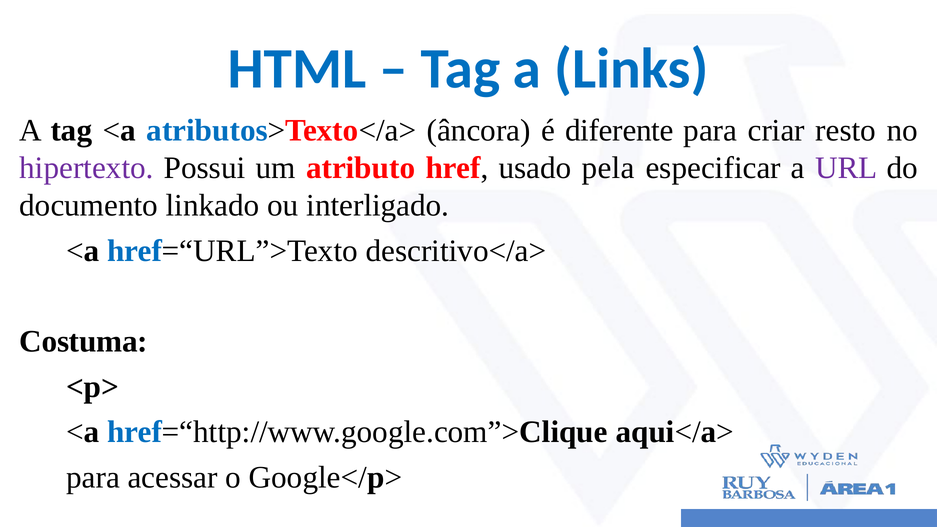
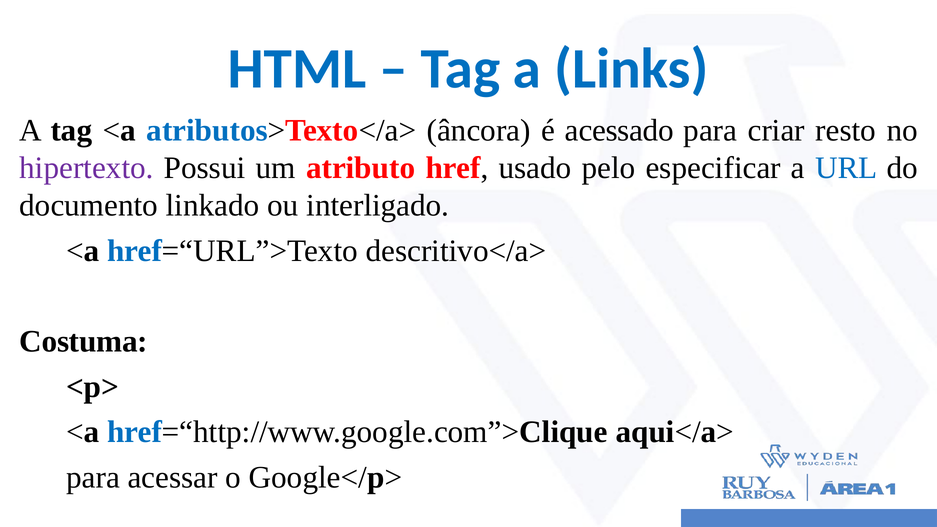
diferente: diferente -> acessado (619, 131)
pela: pela -> pelo (609, 168)
URL colour: purple -> blue (846, 168)
